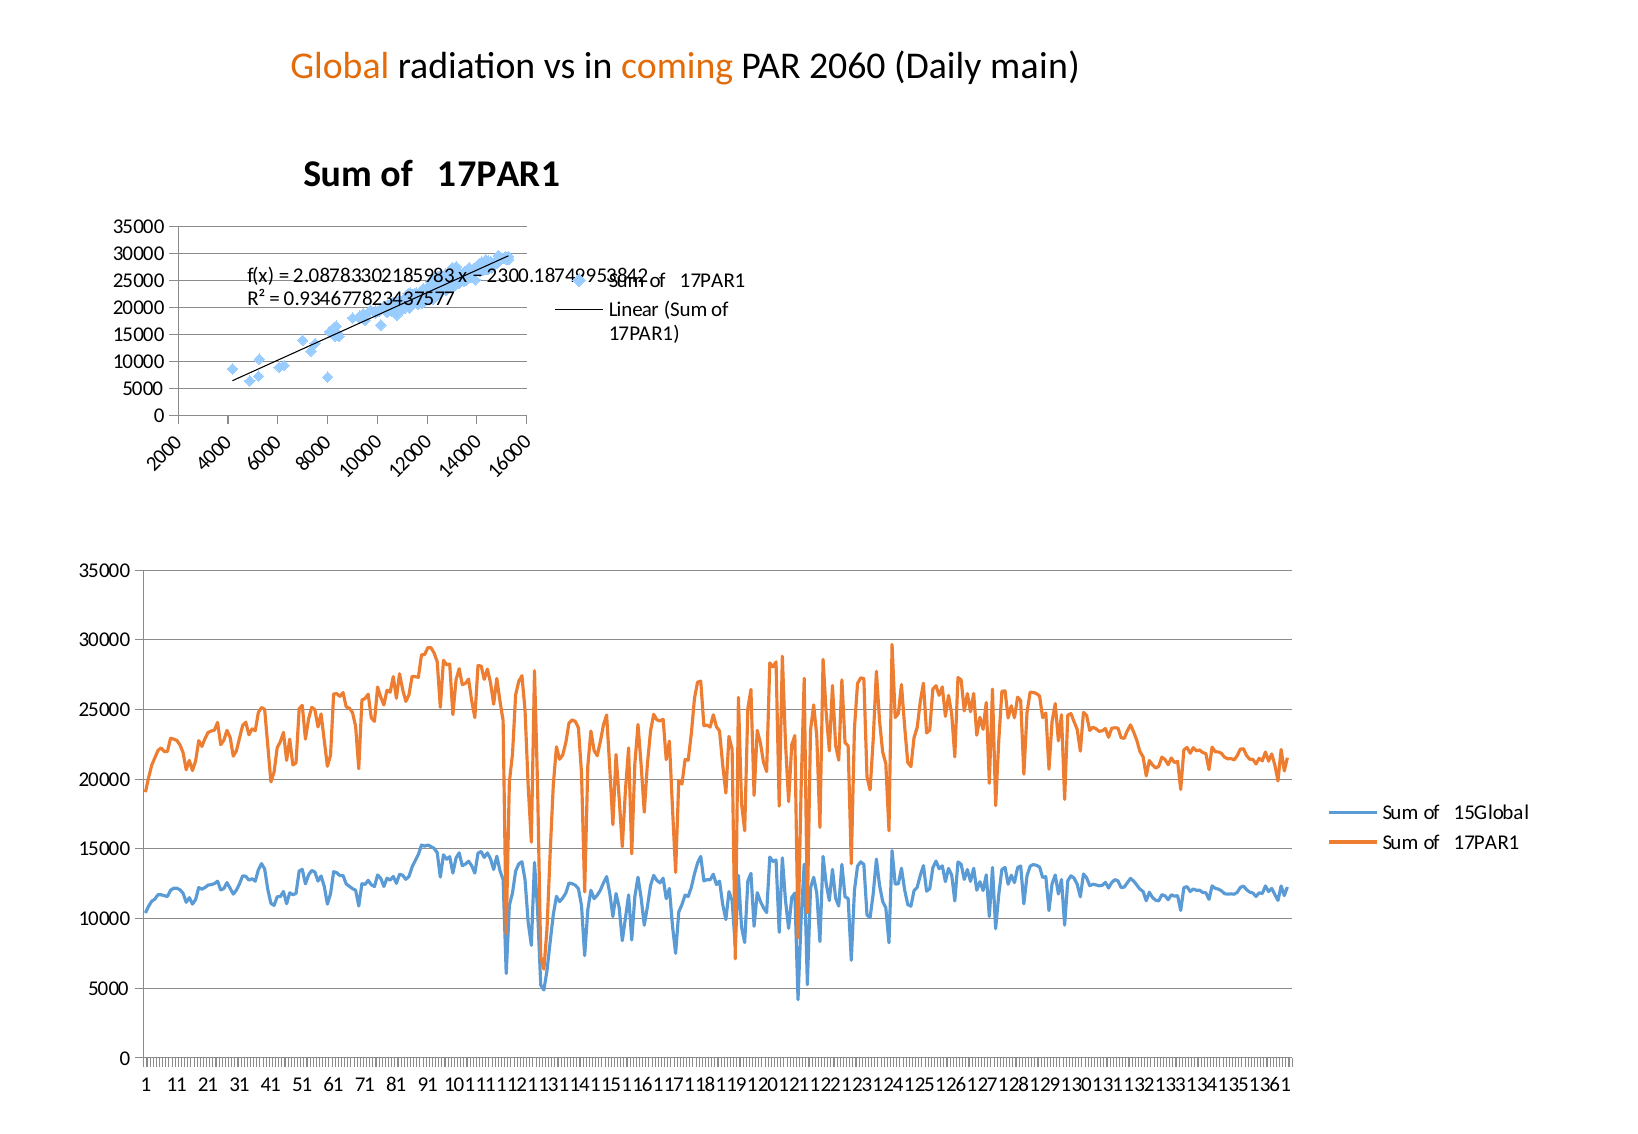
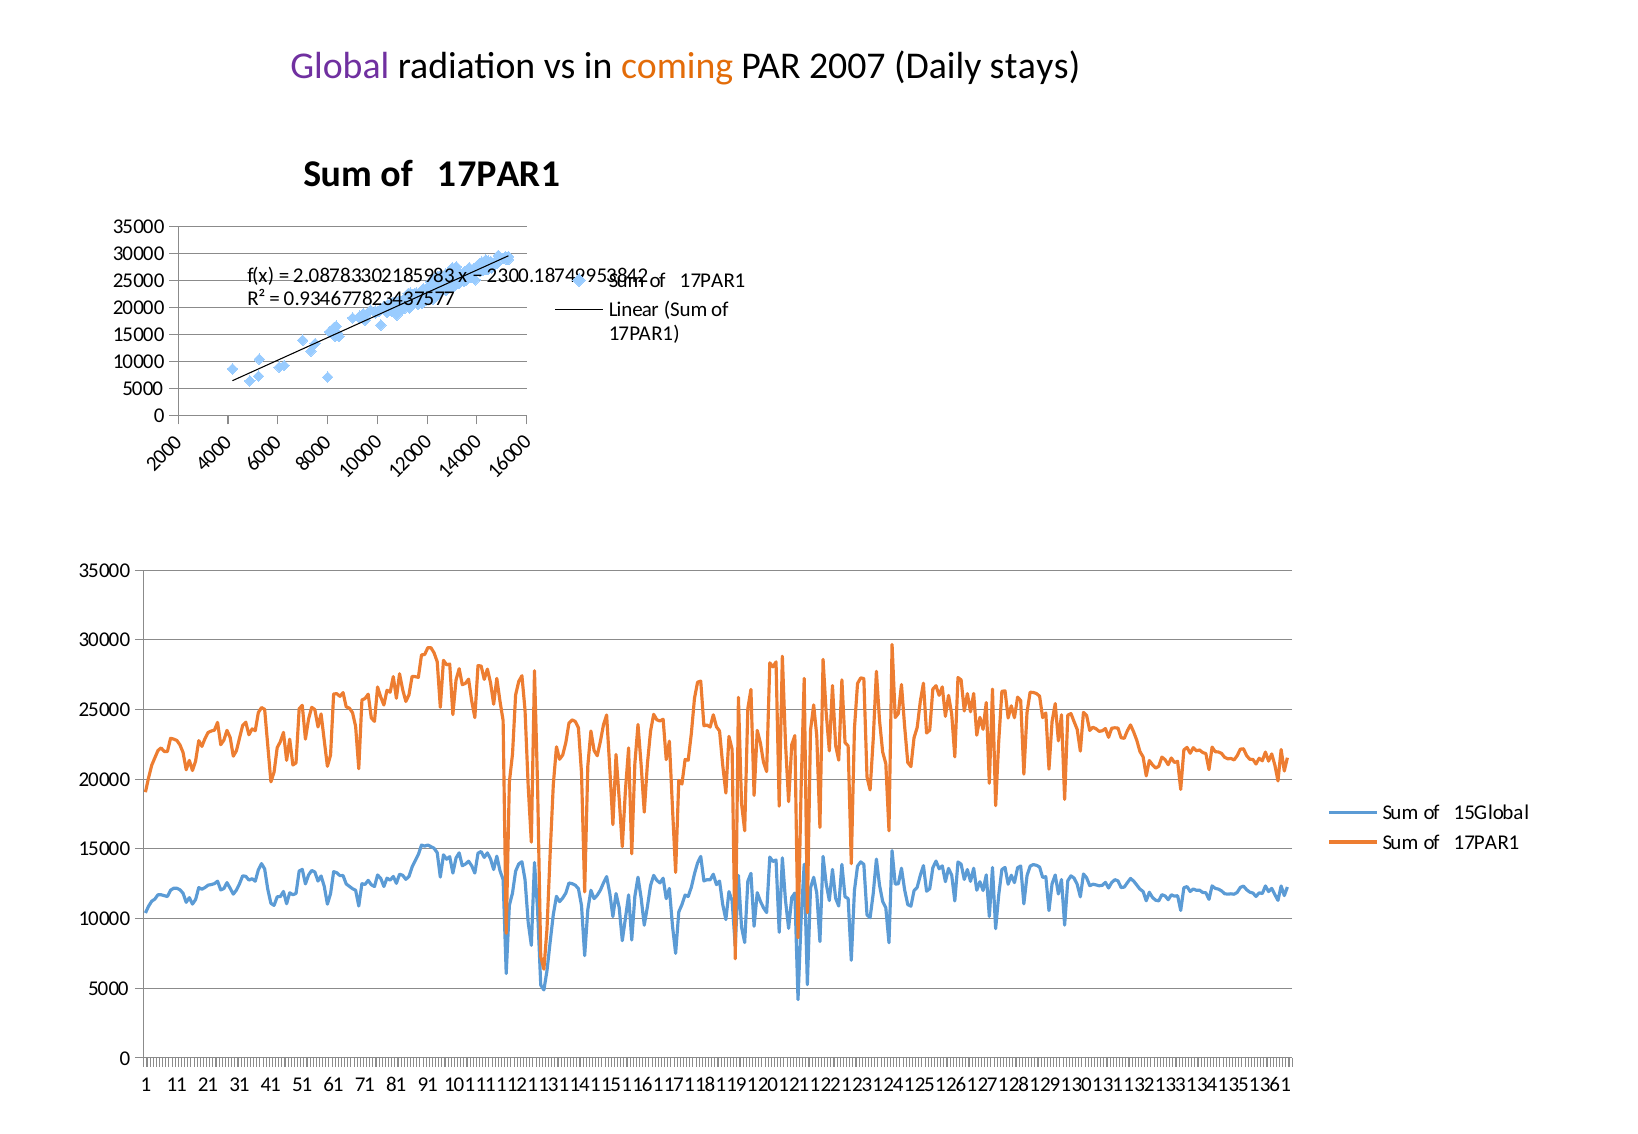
Global colour: orange -> purple (340, 66)
2060: 2060 -> 2007 (847, 66)
main: main -> stays (1035, 66)
